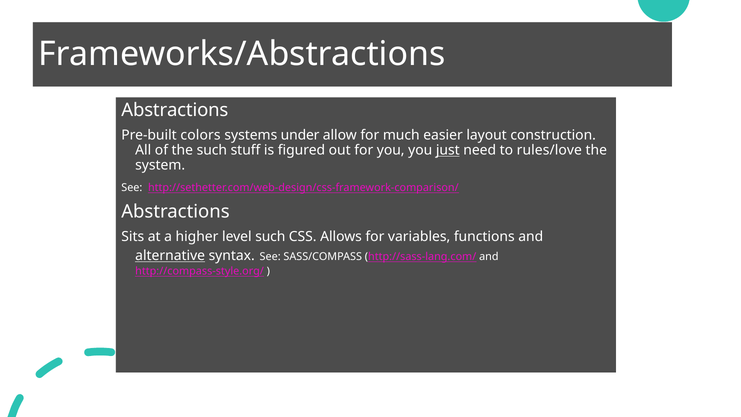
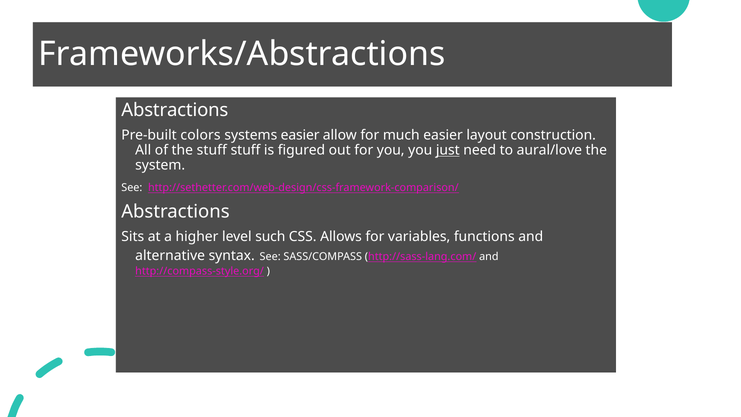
systems under: under -> easier (300, 135)
the such: such -> stuff (212, 150)
rules/love: rules/love -> aural/love (549, 150)
alternative underline: present -> none (170, 256)
